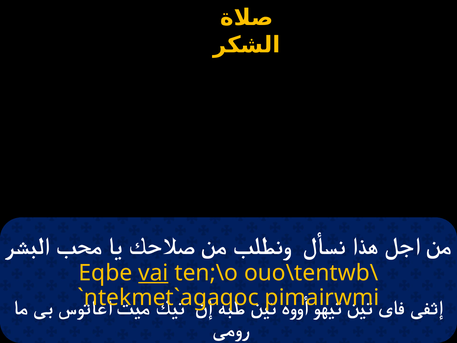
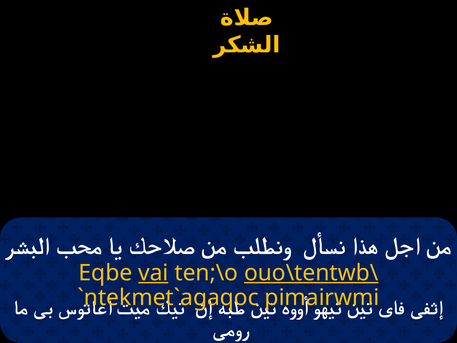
ouo\tentwb\ underline: none -> present (311, 273)
